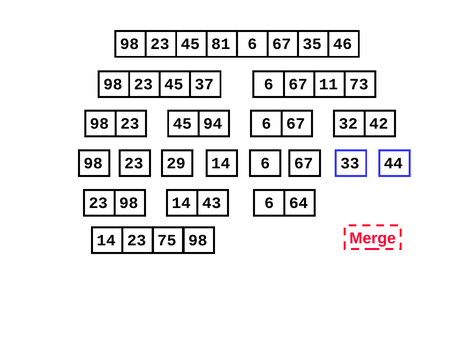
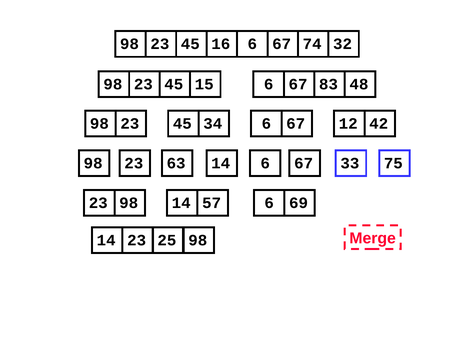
81: 81 -> 16 (221, 44)
35: 35 -> 74 (312, 44)
46: 46 -> 32 (343, 44)
37: 37 -> 15 (204, 84)
11: 11 -> 83 (328, 84)
73: 73 -> 48 (359, 84)
94: 94 -> 34 (213, 124)
32: 32 -> 12 (348, 124)
29: 29 -> 63 (176, 163)
44: 44 -> 75 (393, 163)
43: 43 -> 57 (212, 203)
64: 64 -> 69 (299, 203)
75: 75 -> 25 (167, 240)
